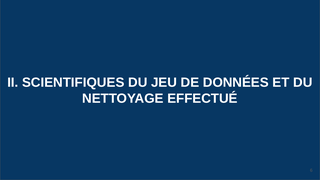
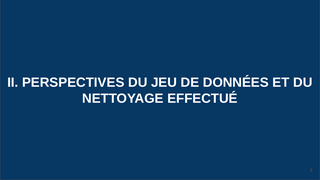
SCIENTIFIQUES: SCIENTIFIQUES -> PERSPECTIVES (73, 82)
